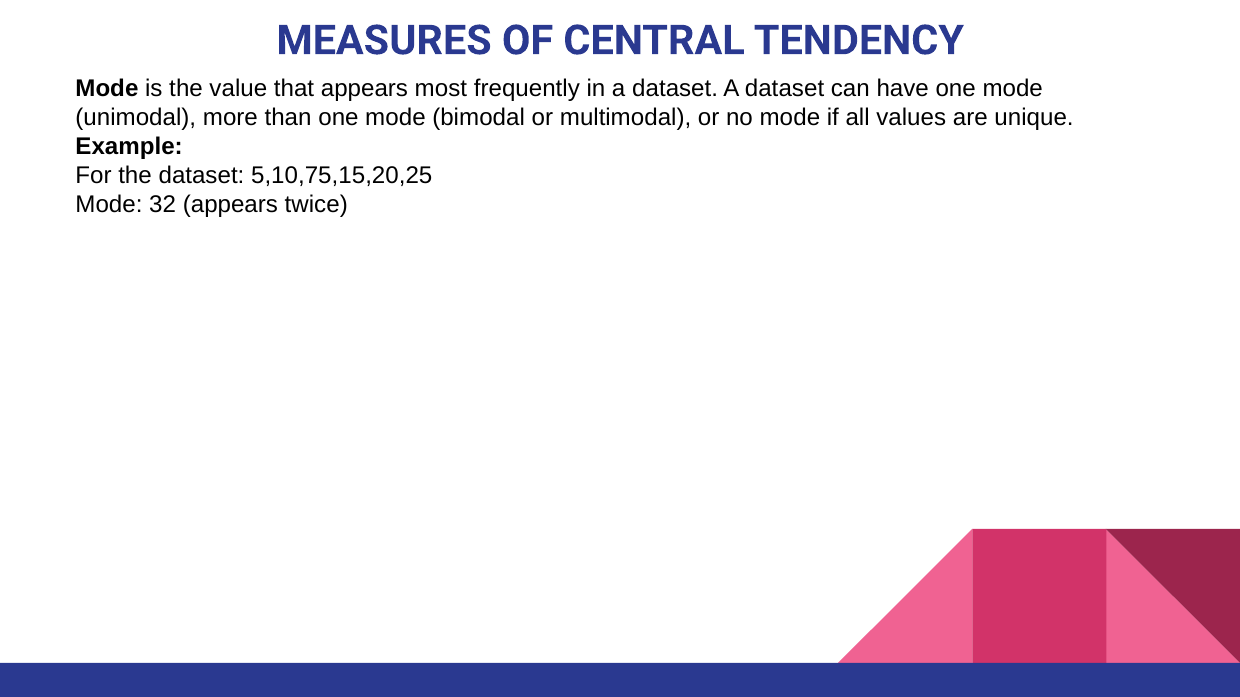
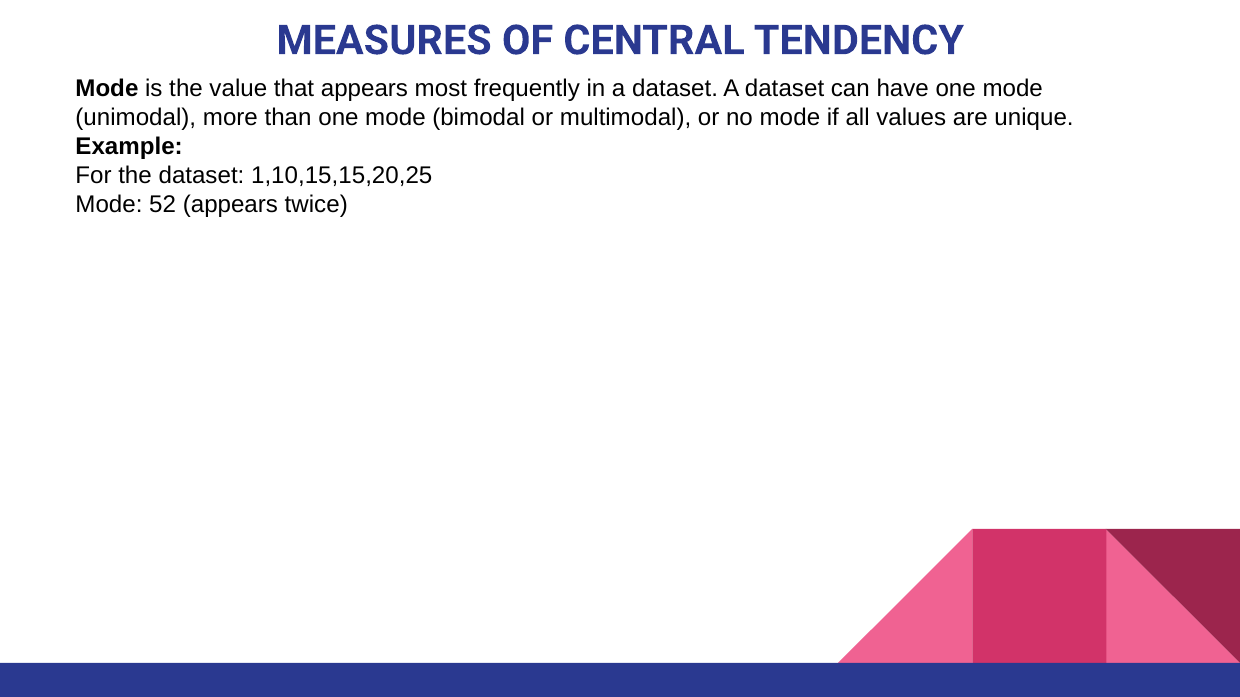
5,10,75,15,20,25: 5,10,75,15,20,25 -> 1,10,15,15,20,25 (342, 175)
32: 32 -> 52 (163, 204)
